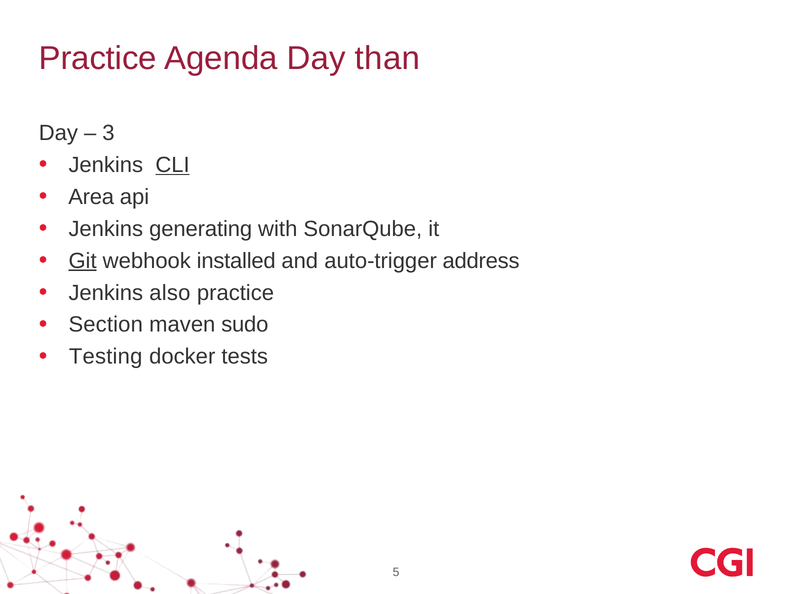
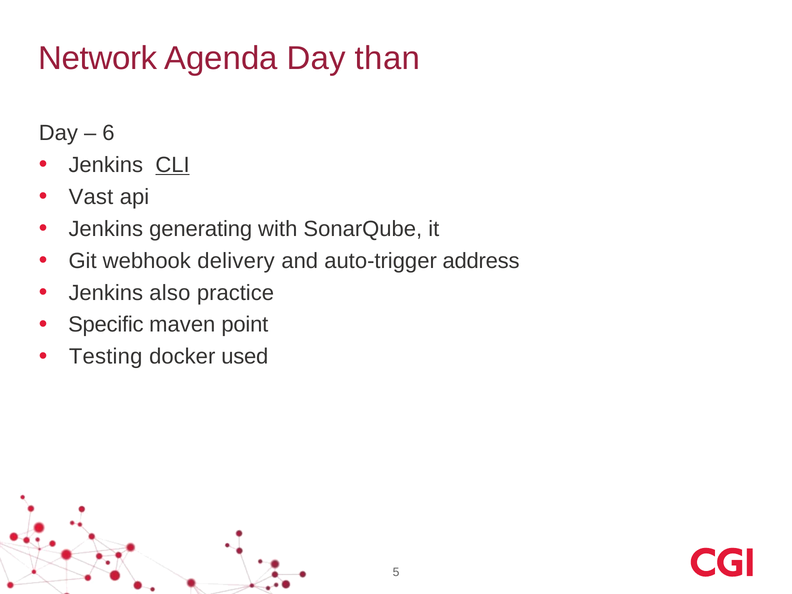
Practice: Practice -> Network (98, 58)
3: 3 -> 6 (108, 133)
Area: Area -> Vast (91, 197)
Git underline: present -> none (83, 261)
installed: installed -> delivery (236, 261)
Section: Section -> Specific (106, 325)
sudo: sudo -> point (245, 325)
tests: tests -> used (245, 357)
